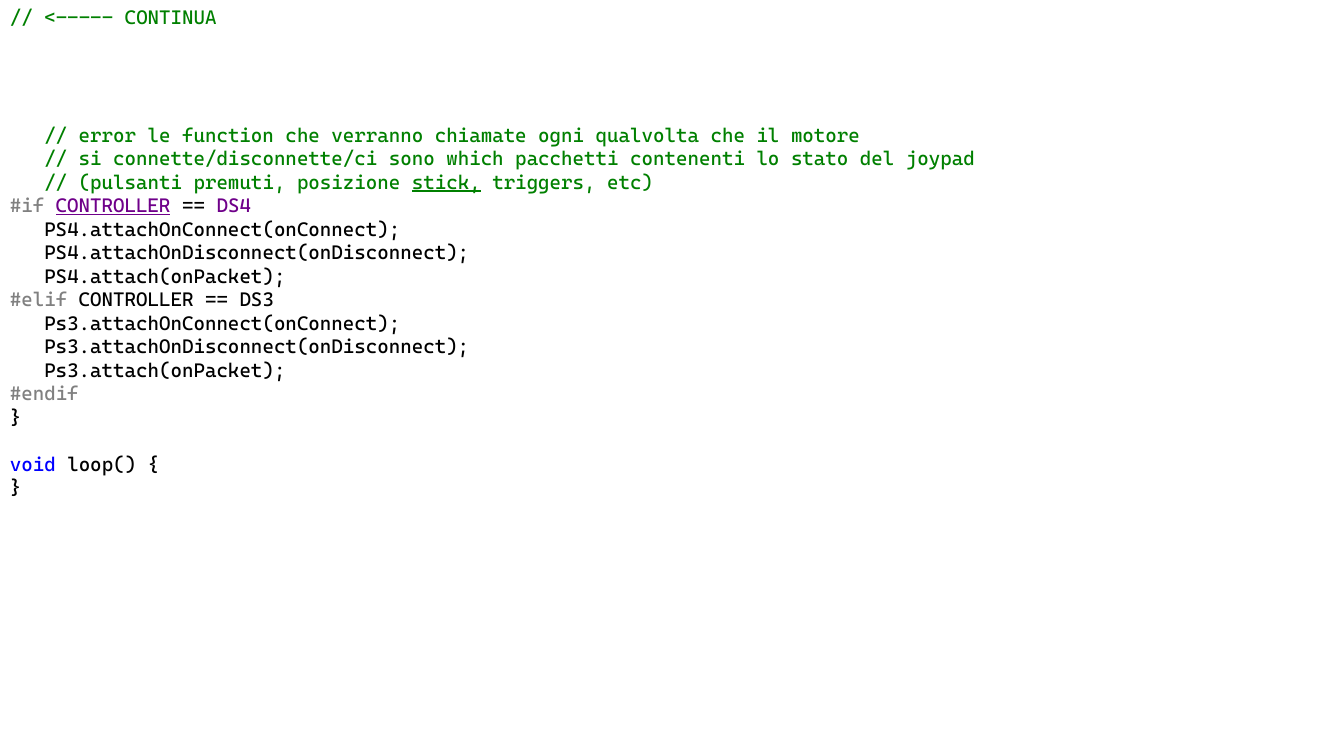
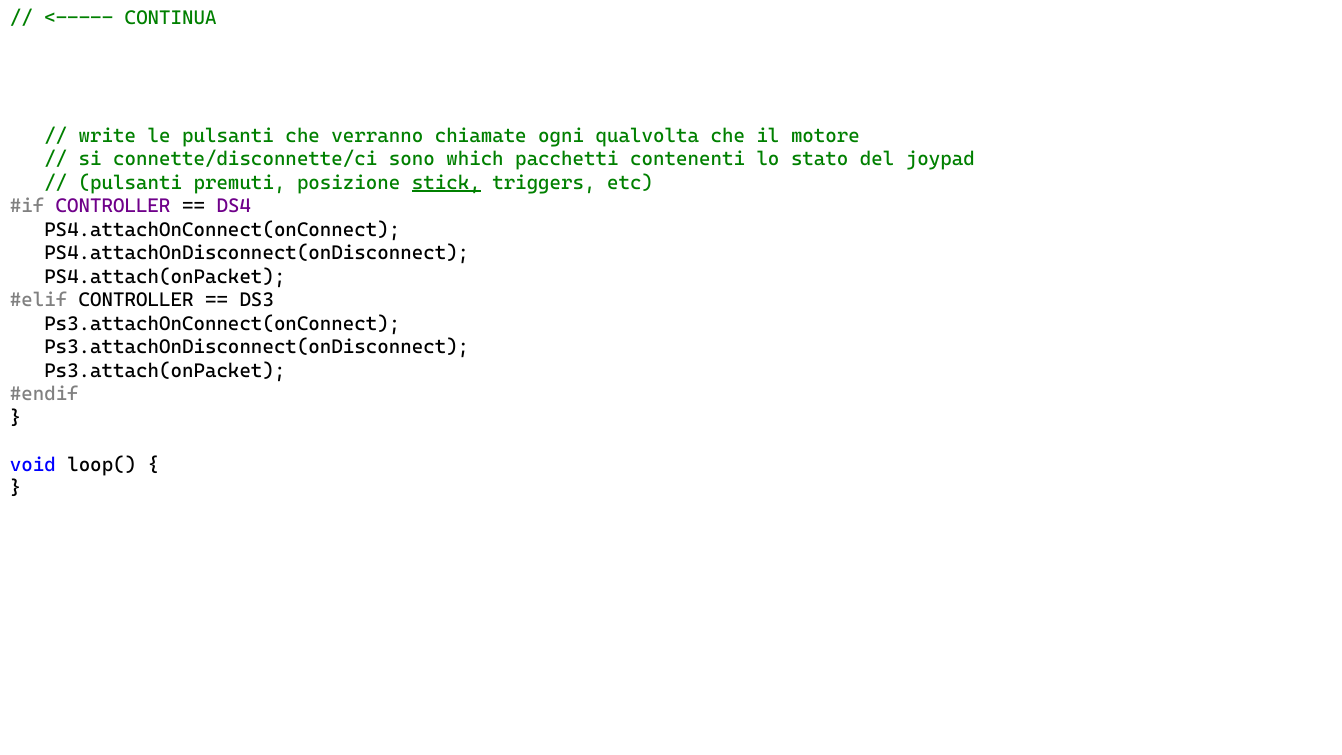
error: error -> write (107, 136)
le function: function -> pulsanti (228, 136)
CONTROLLER underline: present -> none (113, 206)
